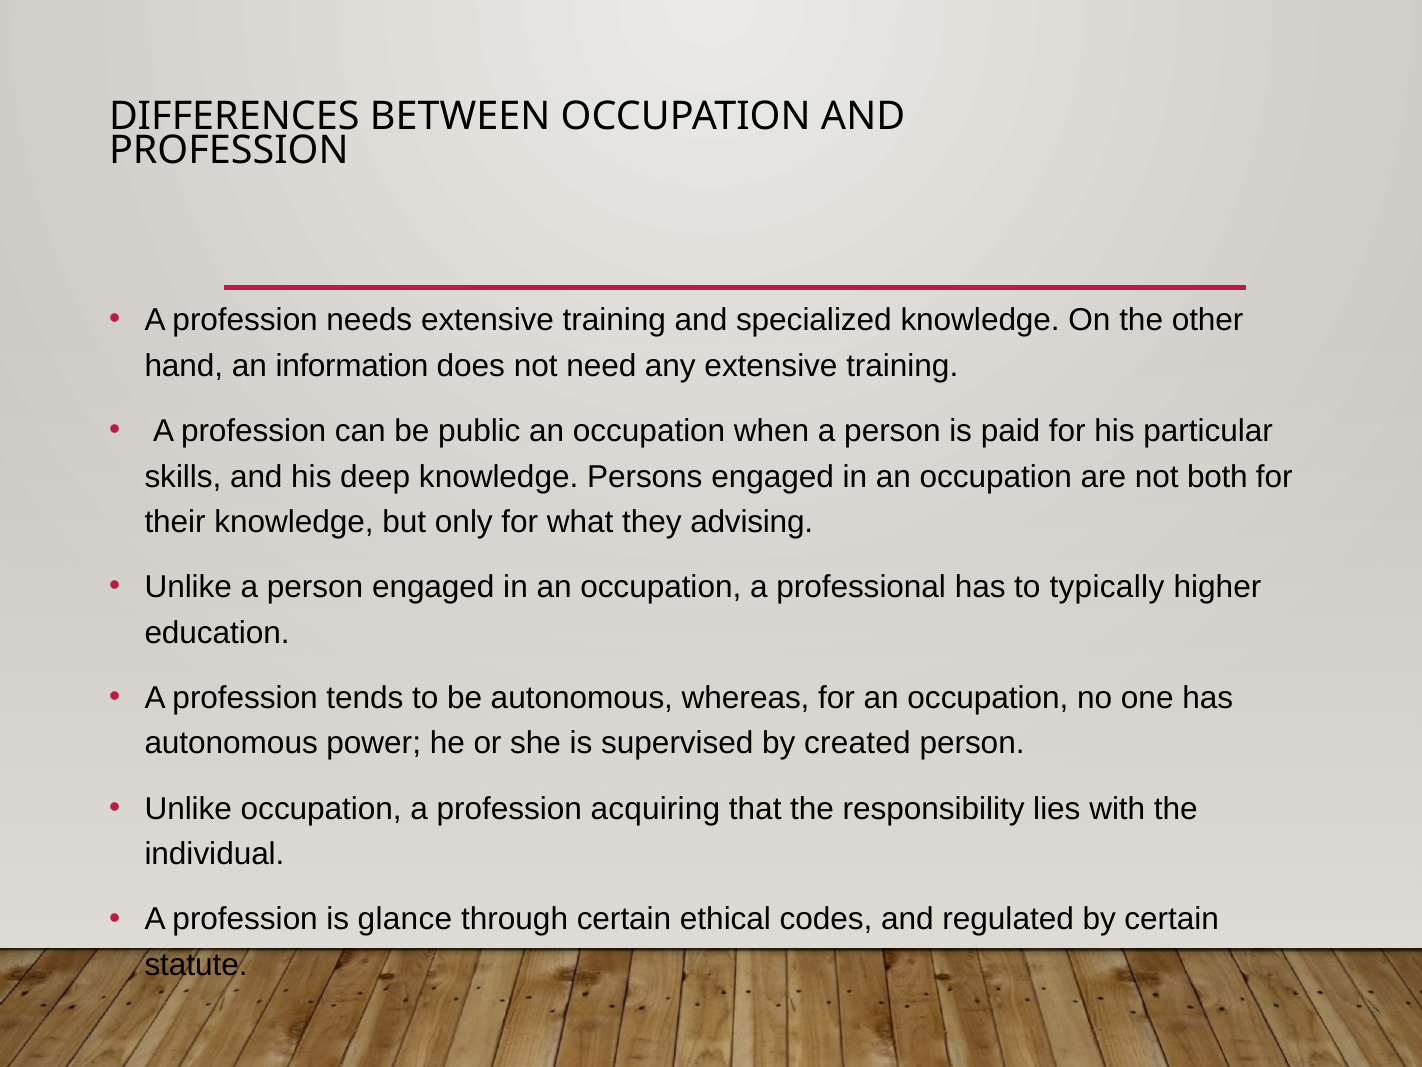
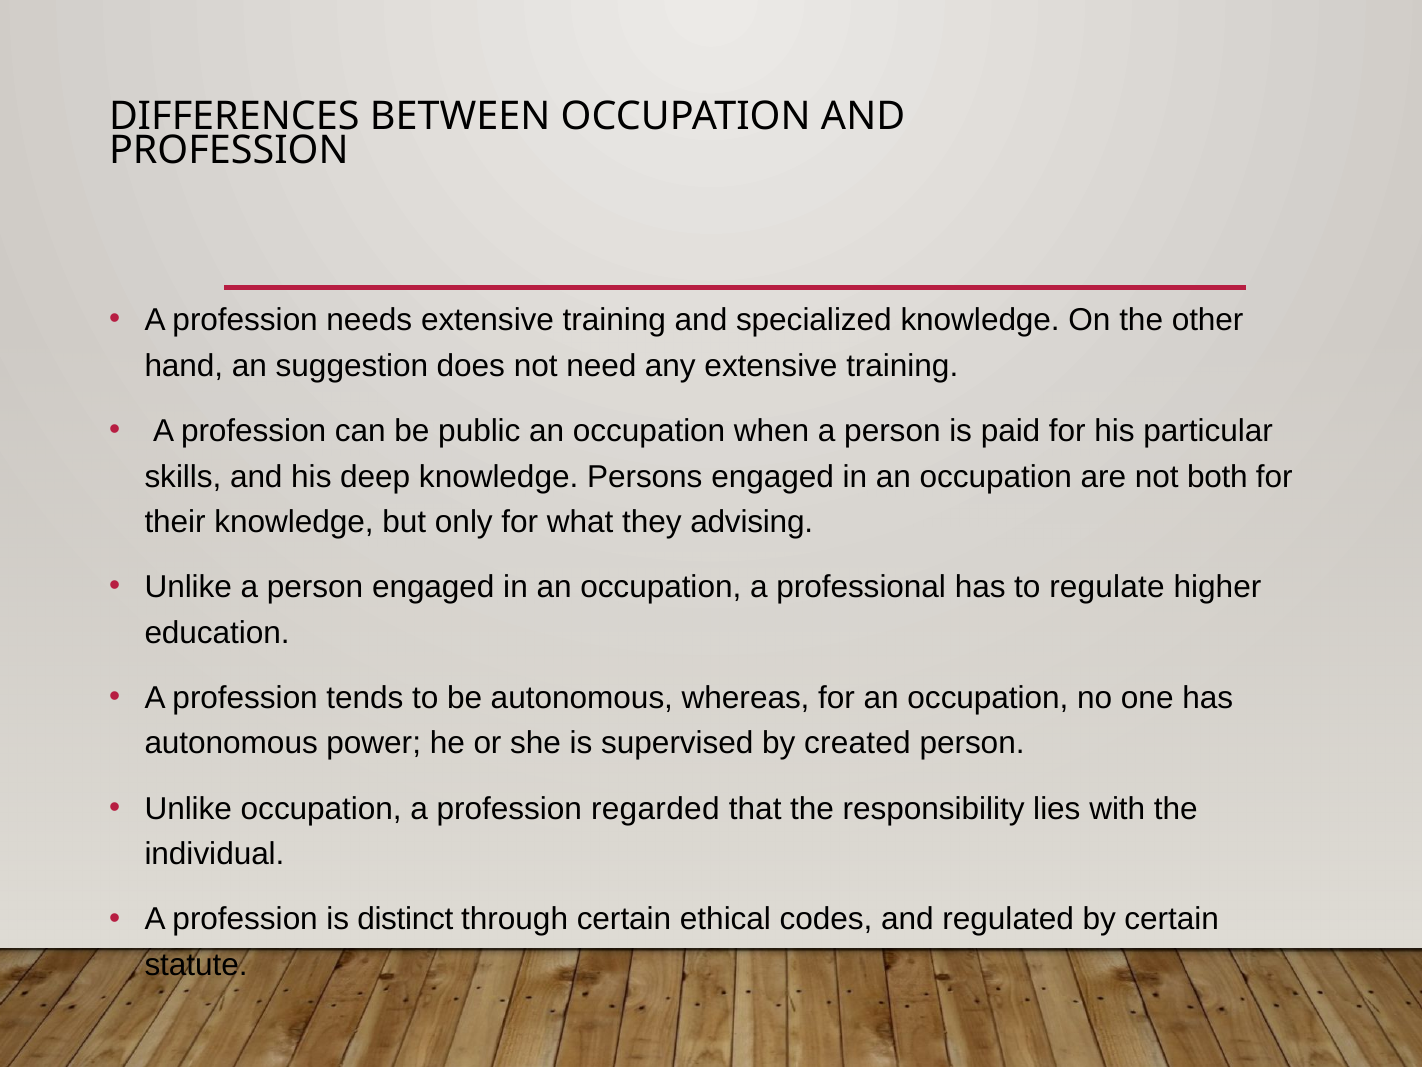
information: information -> suggestion (352, 366)
typically: typically -> regulate (1107, 587)
acquiring: acquiring -> regarded (655, 808)
glance: glance -> distinct (405, 919)
